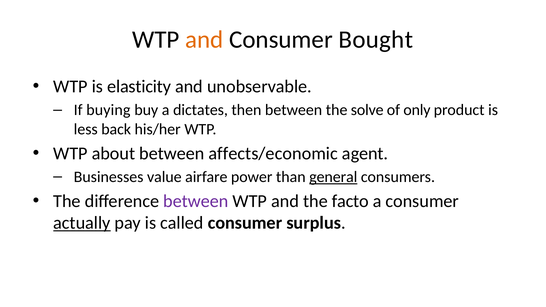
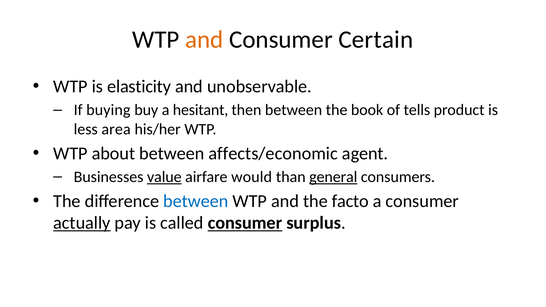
Bought: Bought -> Certain (376, 40)
dictates: dictates -> hesitant (201, 110)
solve: solve -> book (367, 110)
only: only -> tells (417, 110)
back: back -> area (116, 129)
value underline: none -> present (164, 177)
power: power -> would (252, 177)
between colour: purple -> blue (196, 201)
consumer underline: none -> present (245, 223)
